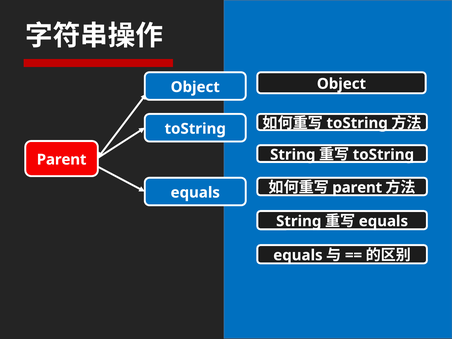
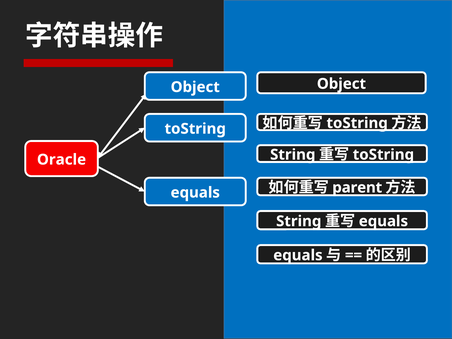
Parent: Parent -> Oracle (62, 160)
